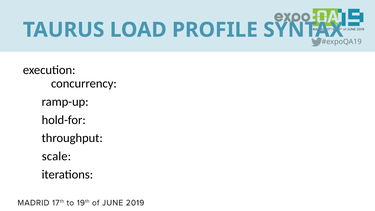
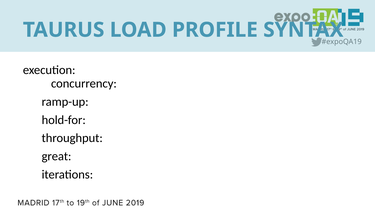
scale: scale -> great (57, 156)
